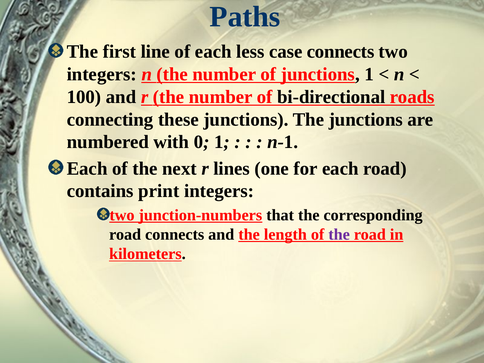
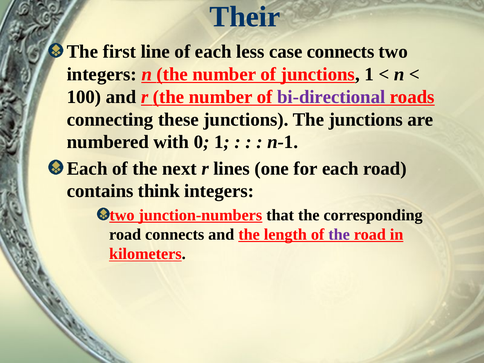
Paths: Paths -> Their (245, 17)
bi-directional colour: black -> purple (331, 97)
print: print -> think (159, 191)
